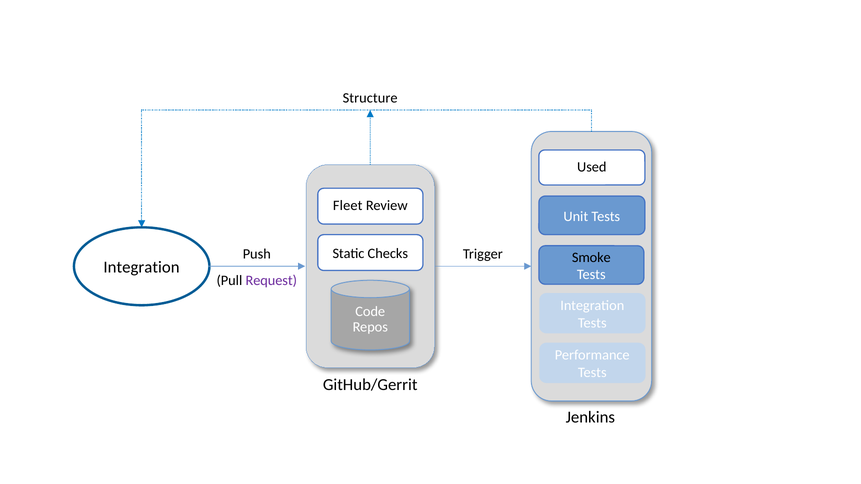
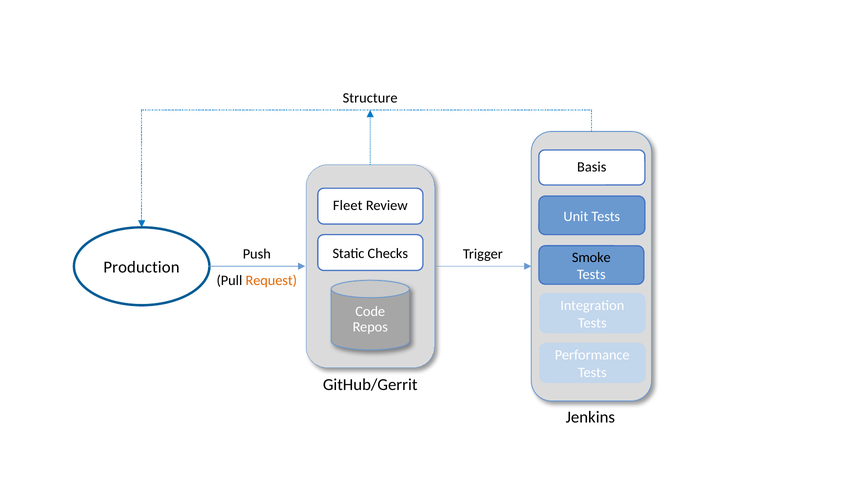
Used: Used -> Basis (592, 167)
Integration: Integration -> Production (142, 268)
Request colour: purple -> orange (271, 281)
